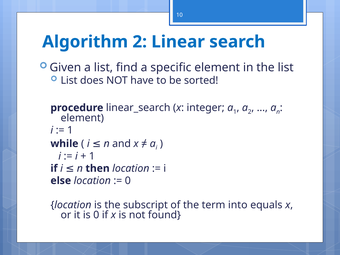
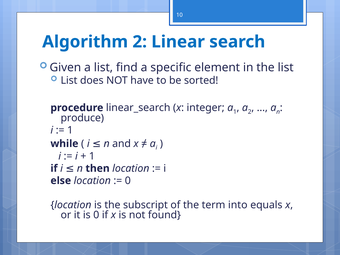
element: element -> produce (82, 118)
